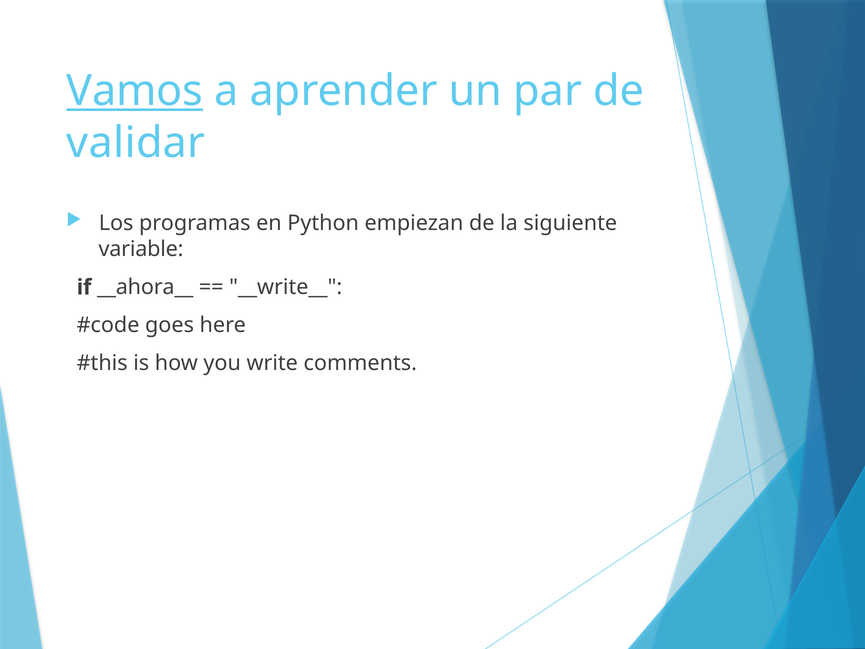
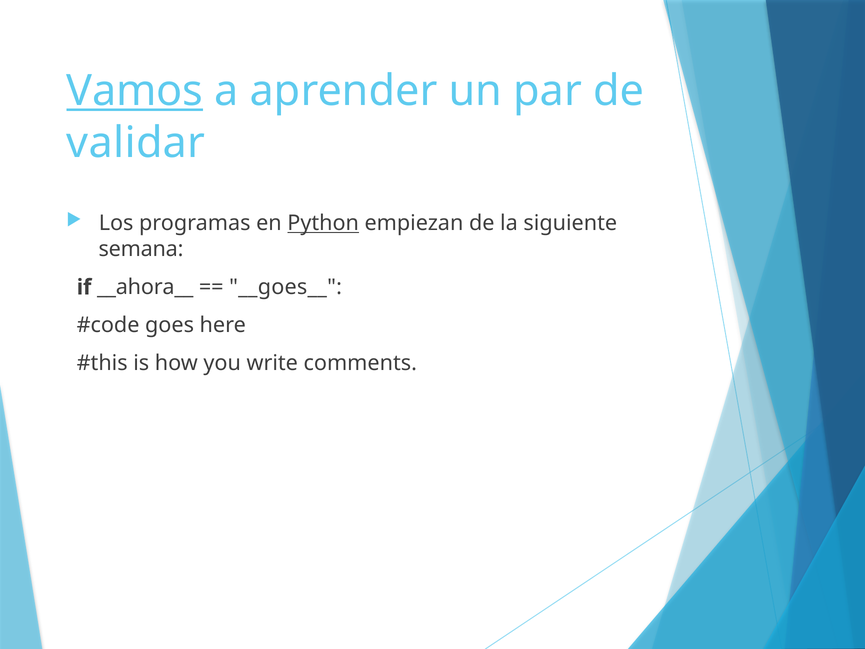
Python underline: none -> present (323, 223)
variable: variable -> semana (141, 249)
__write__: __write__ -> __goes__ (286, 287)
